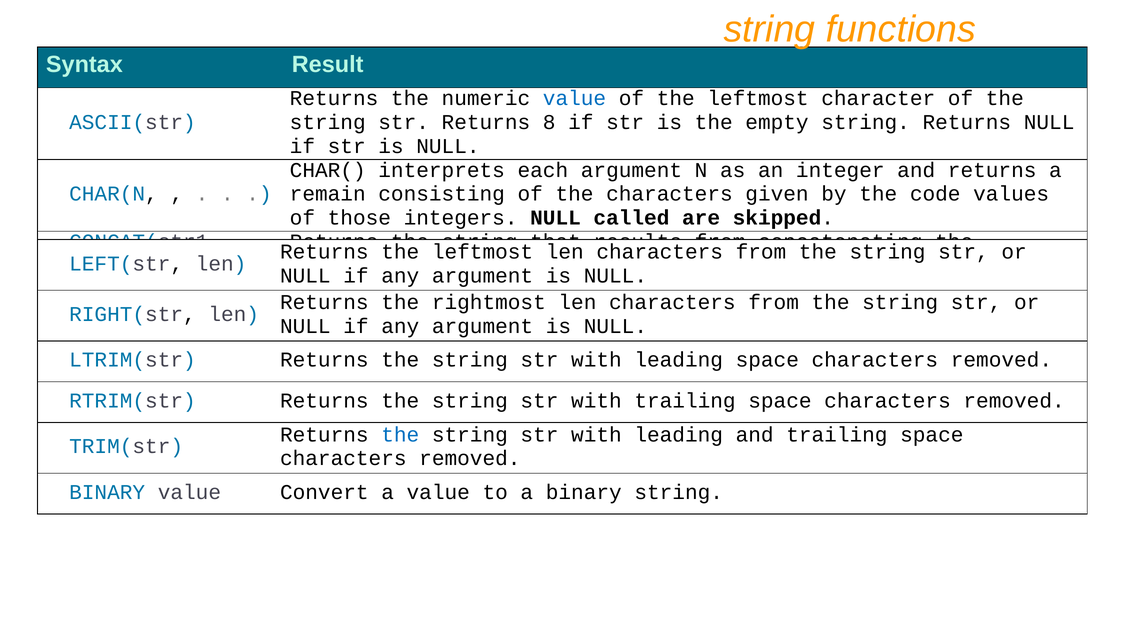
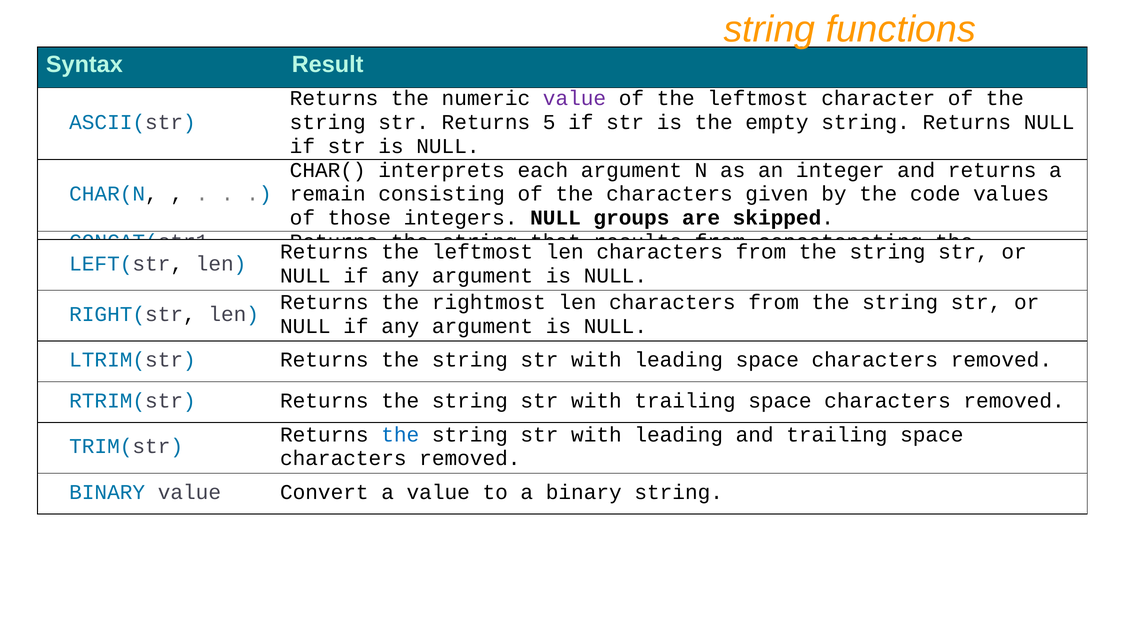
value colour: blue -> purple (574, 98)
8: 8 -> 5 (549, 122)
called: called -> groups (631, 218)
